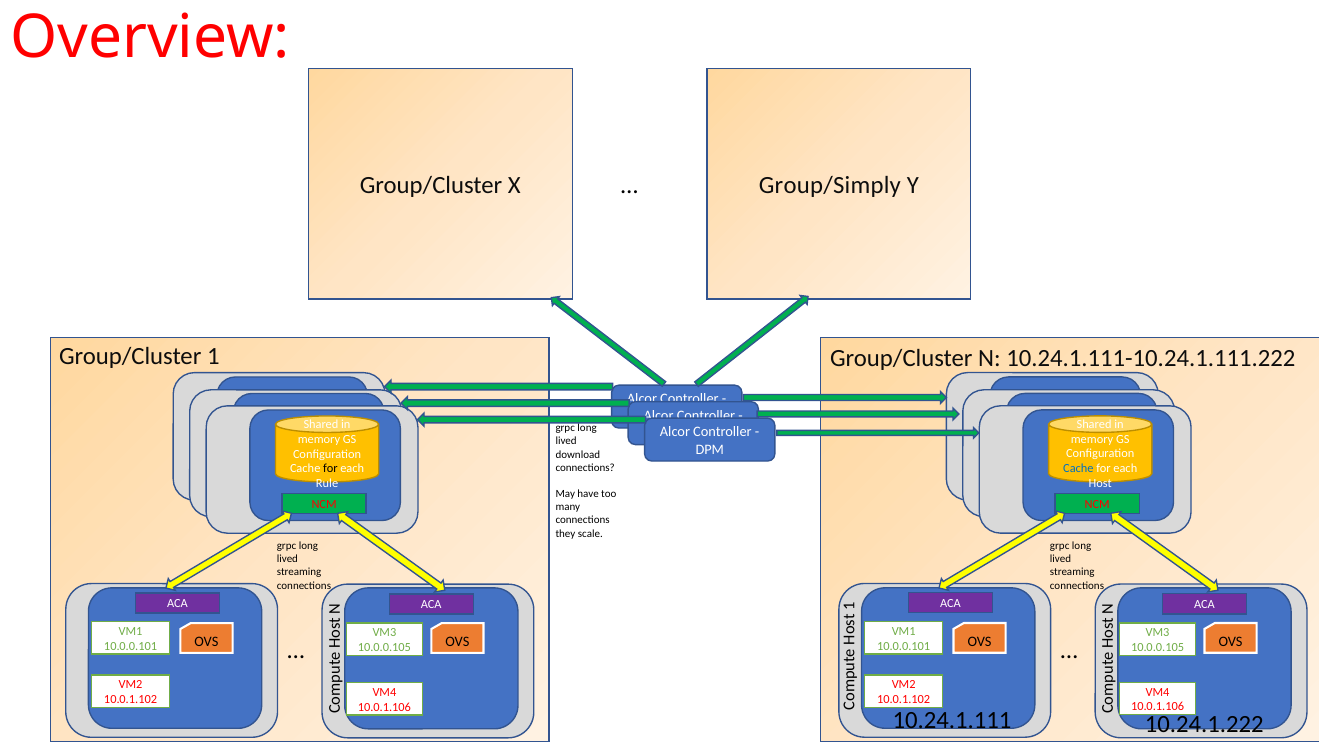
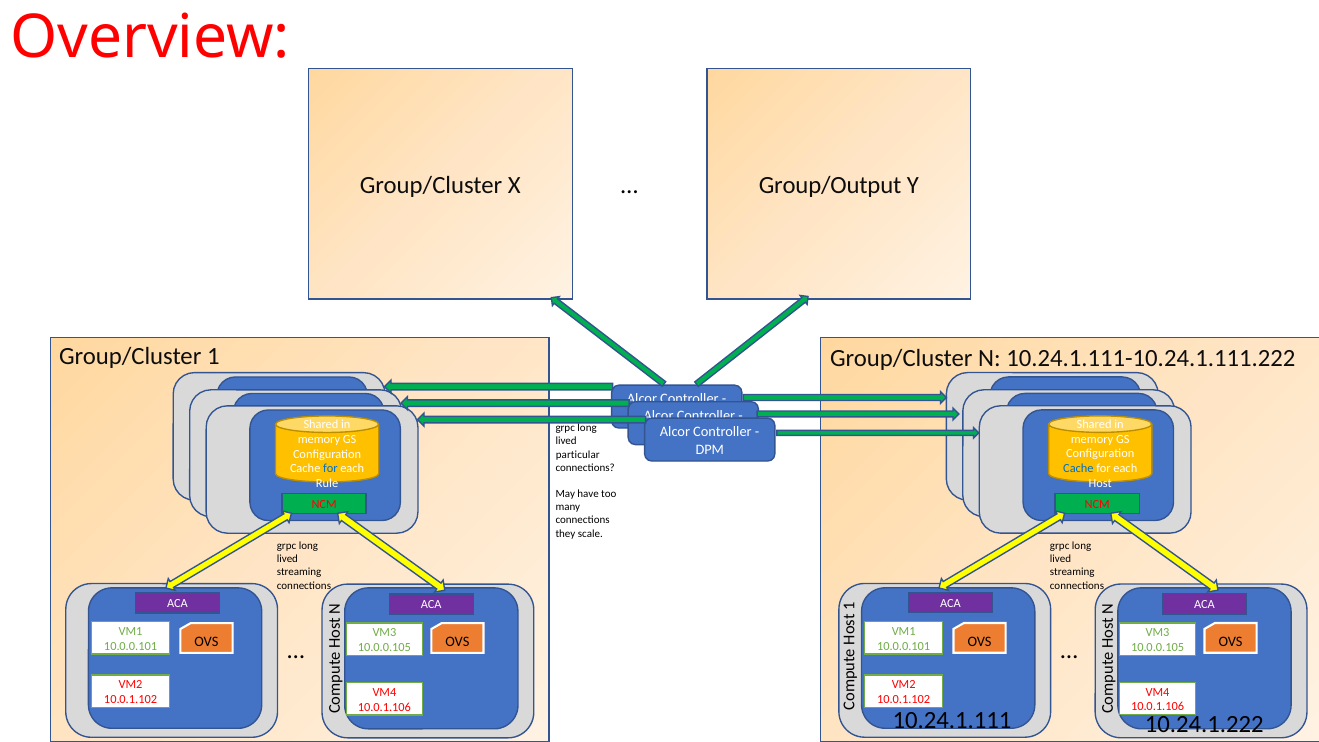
Group/Simply: Group/Simply -> Group/Output (830, 185)
download: download -> particular (578, 454)
for colour: black -> blue (330, 469)
